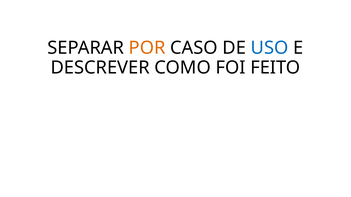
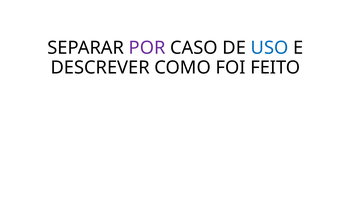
POR colour: orange -> purple (147, 48)
